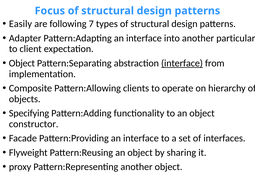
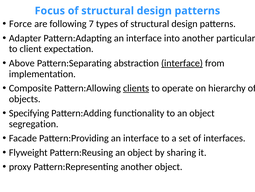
Easily: Easily -> Force (20, 24)
Object: Object -> Above (22, 63)
clients underline: none -> present (136, 88)
constructor: constructor -> segregation (34, 123)
